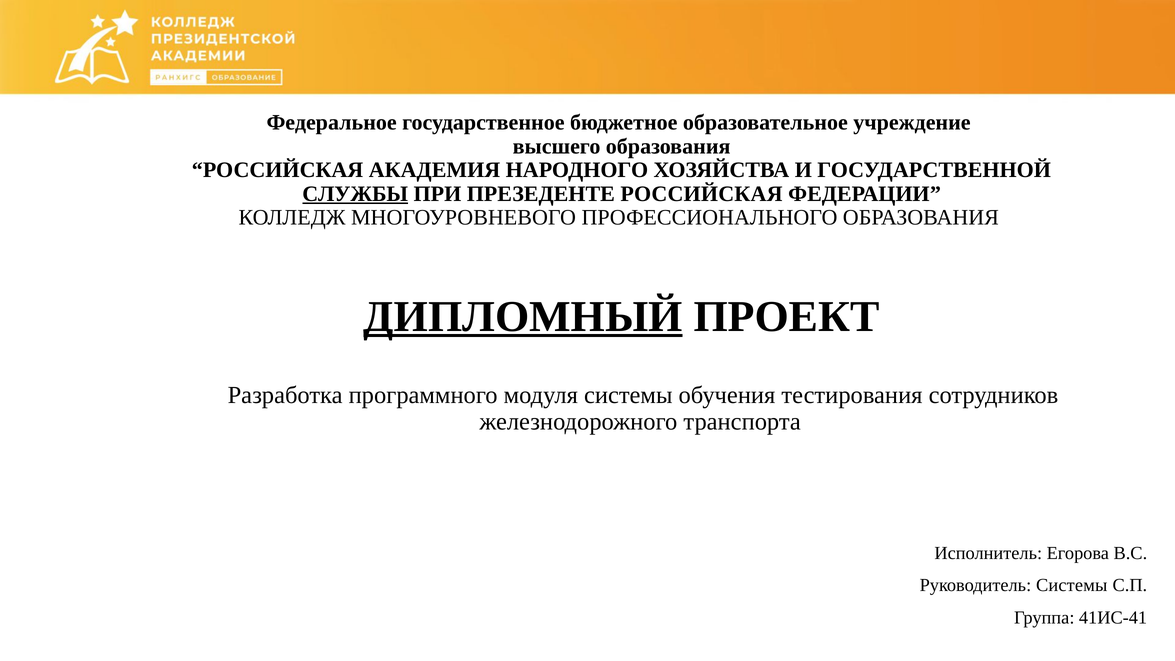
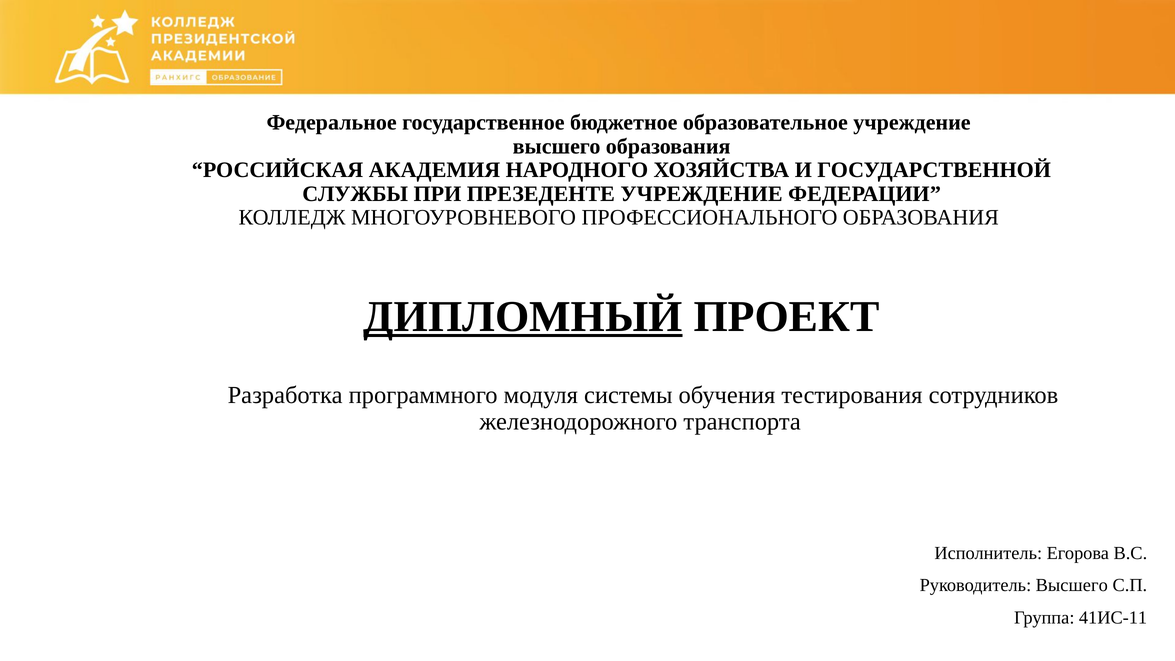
СЛУЖБЫ underline: present -> none (355, 194)
ПРЕЗЕДЕНТЕ РОССИЙСКАЯ: РОССИЙСКАЯ -> УЧРЕЖДЕНИЕ (702, 194)
Руководитель Системы: Системы -> Высшего (1072, 585)
41ИС-41: 41ИС-41 -> 41ИС-11 (1113, 617)
